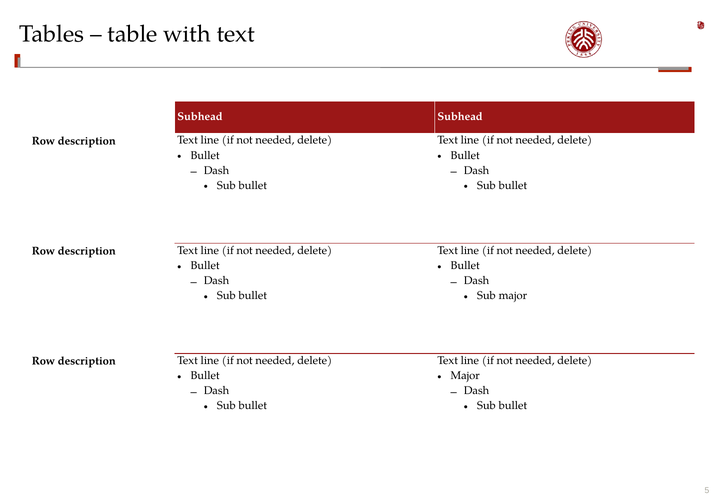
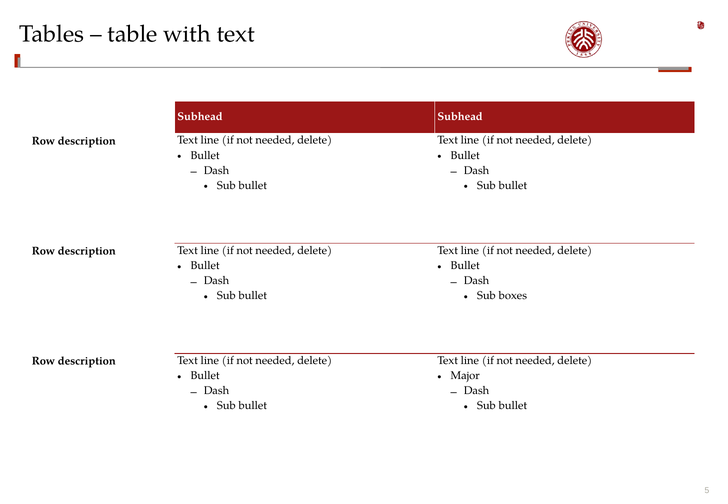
Sub major: major -> boxes (513, 296)
